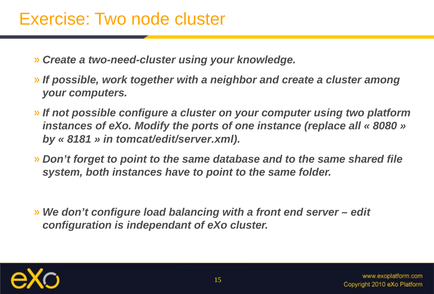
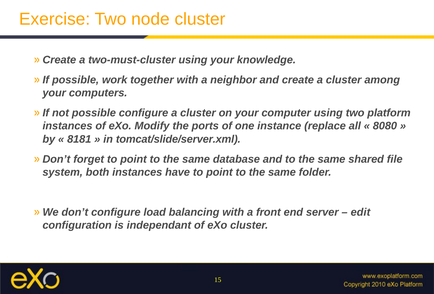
two-need-cluster: two-need-cluster -> two-must-cluster (132, 60)
tomcat/edit/server.xml: tomcat/edit/server.xml -> tomcat/slide/server.xml (178, 139)
